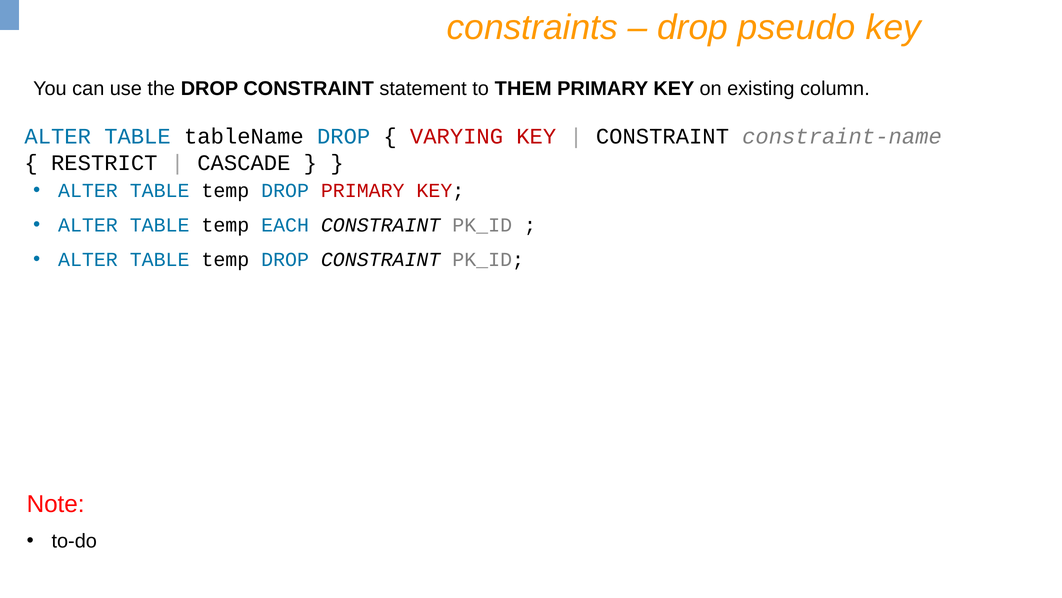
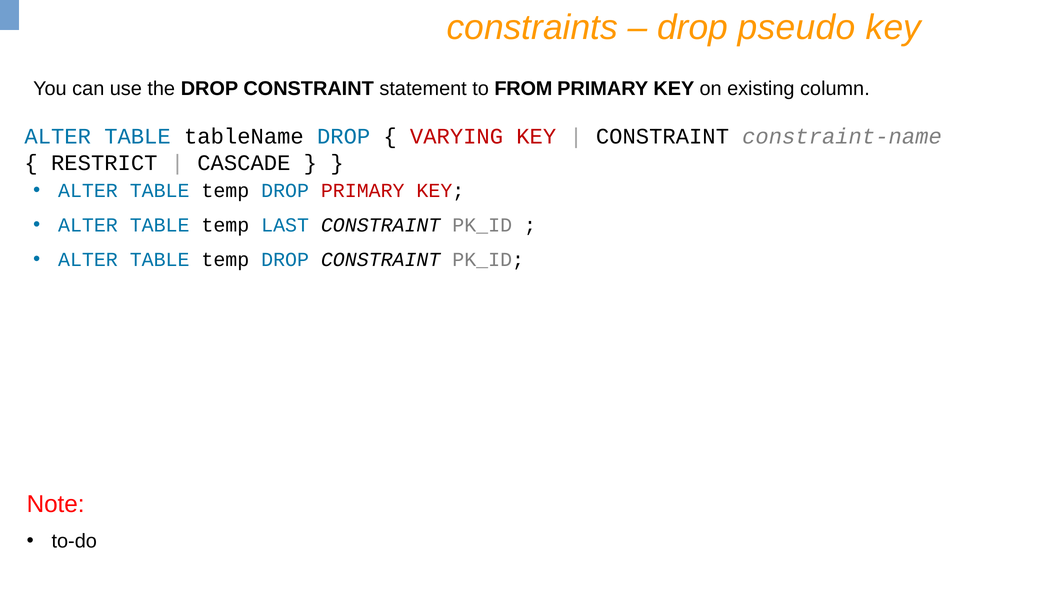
THEM: THEM -> FROM (523, 88)
EACH: EACH -> LAST (285, 225)
